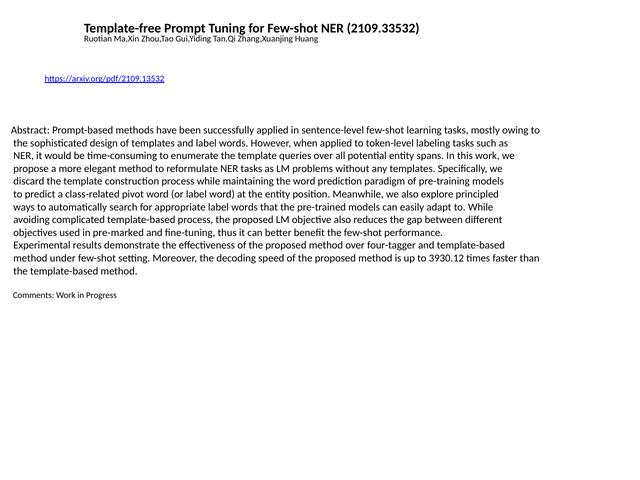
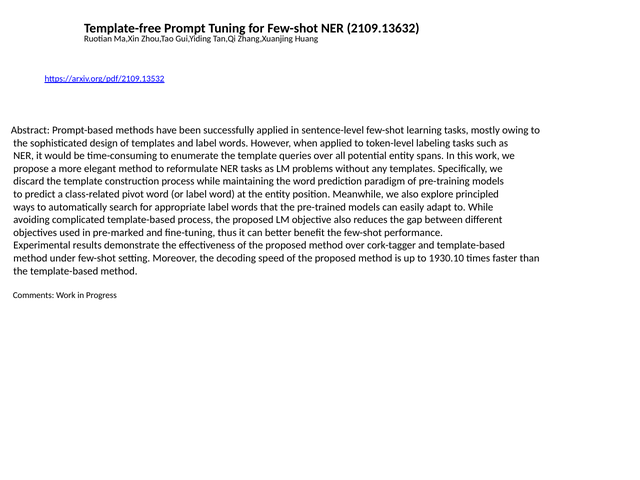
2109.33532: 2109.33532 -> 2109.13632 (383, 28)
four-tagger: four-tagger -> cork-tagger (392, 245)
3930.12: 3930.12 -> 1930.10 (446, 258)
